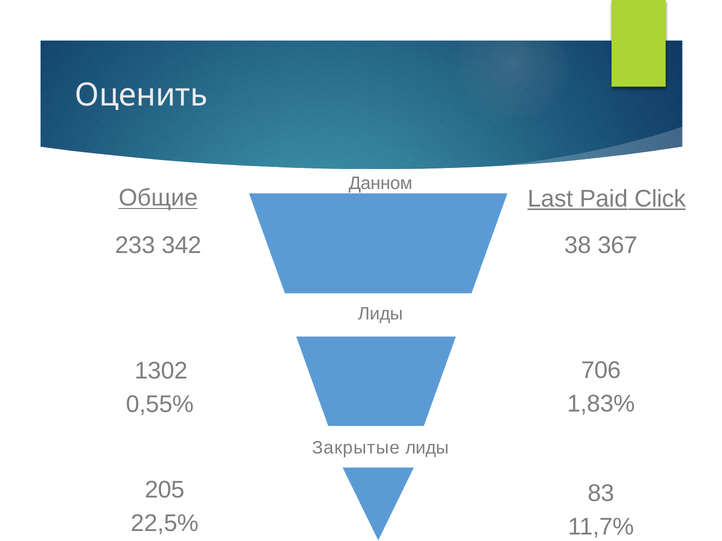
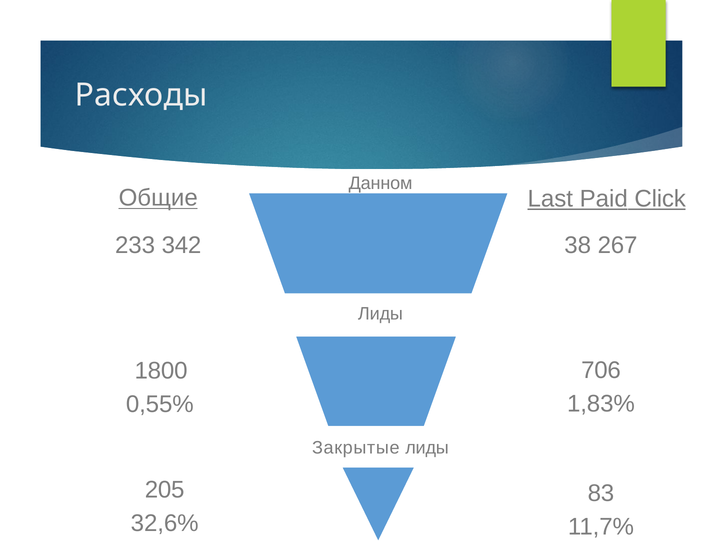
Оценить: Оценить -> Расходы (141, 95)
367: 367 -> 267 (618, 246)
1302: 1302 -> 1800 (161, 371)
22,5%: 22,5% -> 32,6% (165, 524)
